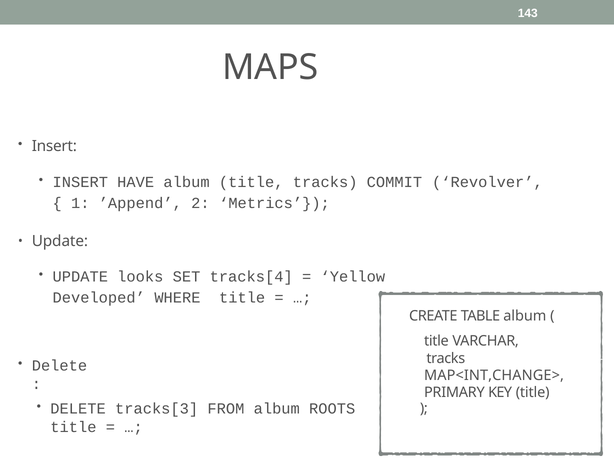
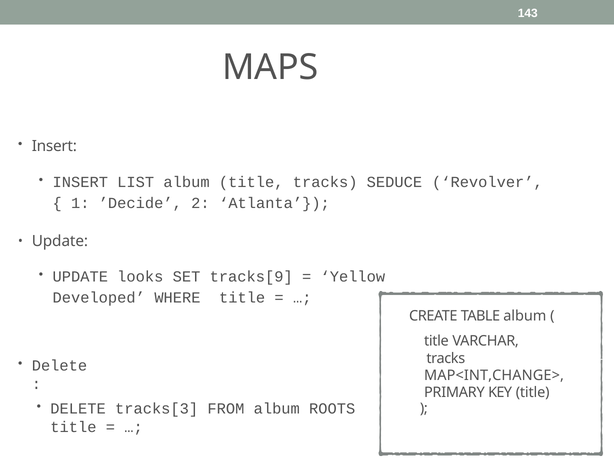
HAVE: HAVE -> LIST (136, 182)
COMMIT: COMMIT -> SEDUCE (394, 182)
’Append: ’Append -> ’Decide (140, 203)
Metrics: Metrics -> Atlanta (274, 203)
tracks[4: tracks[4 -> tracks[9 (251, 276)
